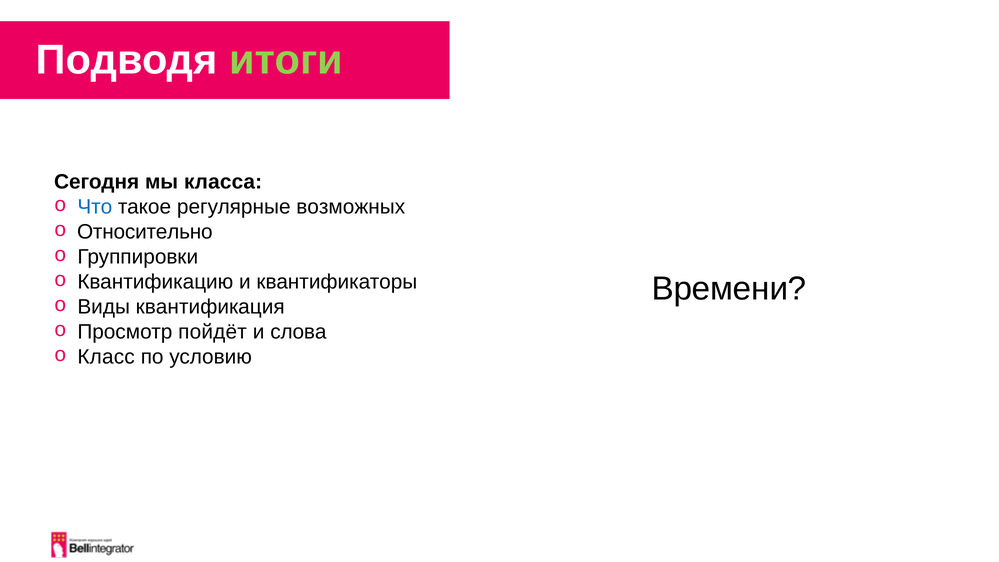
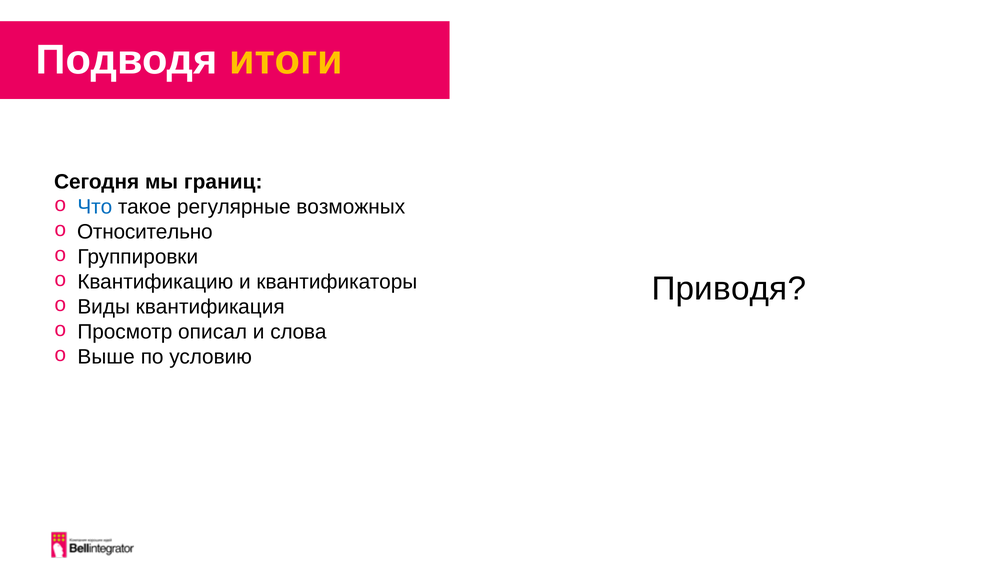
итоги colour: light green -> yellow (286, 60)
класса: класса -> границ (223, 182)
Времени: Времени -> Приводя (729, 289)
пойдёт: пойдёт -> описал (213, 332)
Класс: Класс -> Выше (106, 357)
